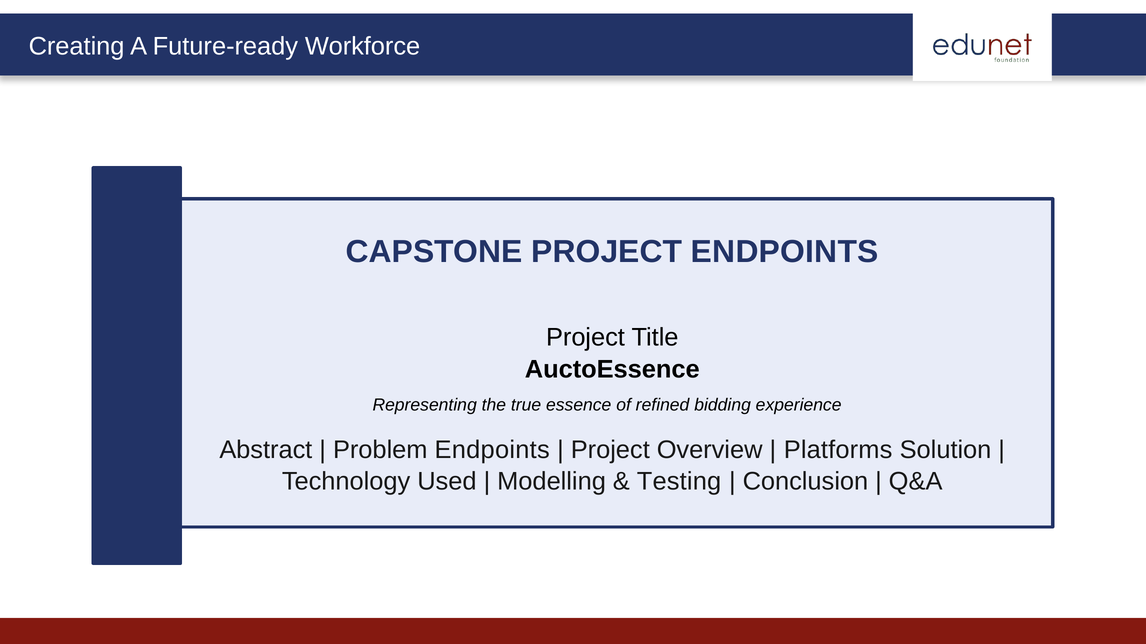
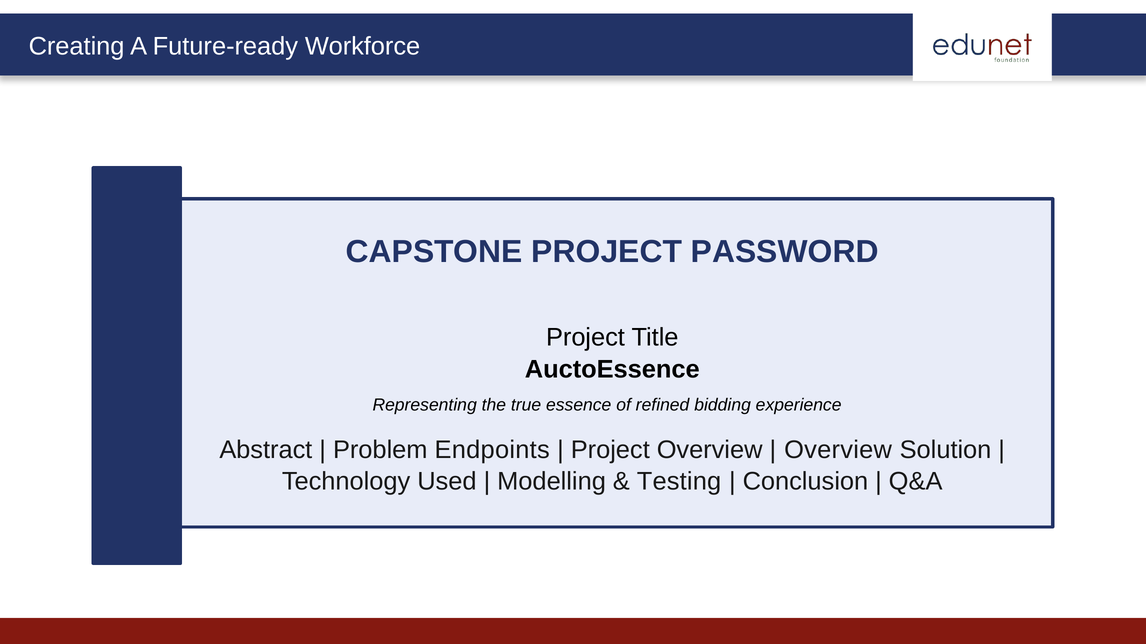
PROJECT ENDPOINTS: ENDPOINTS -> PASSWORD (785, 252)
Platforms: Platforms -> Overview (838, 450)
